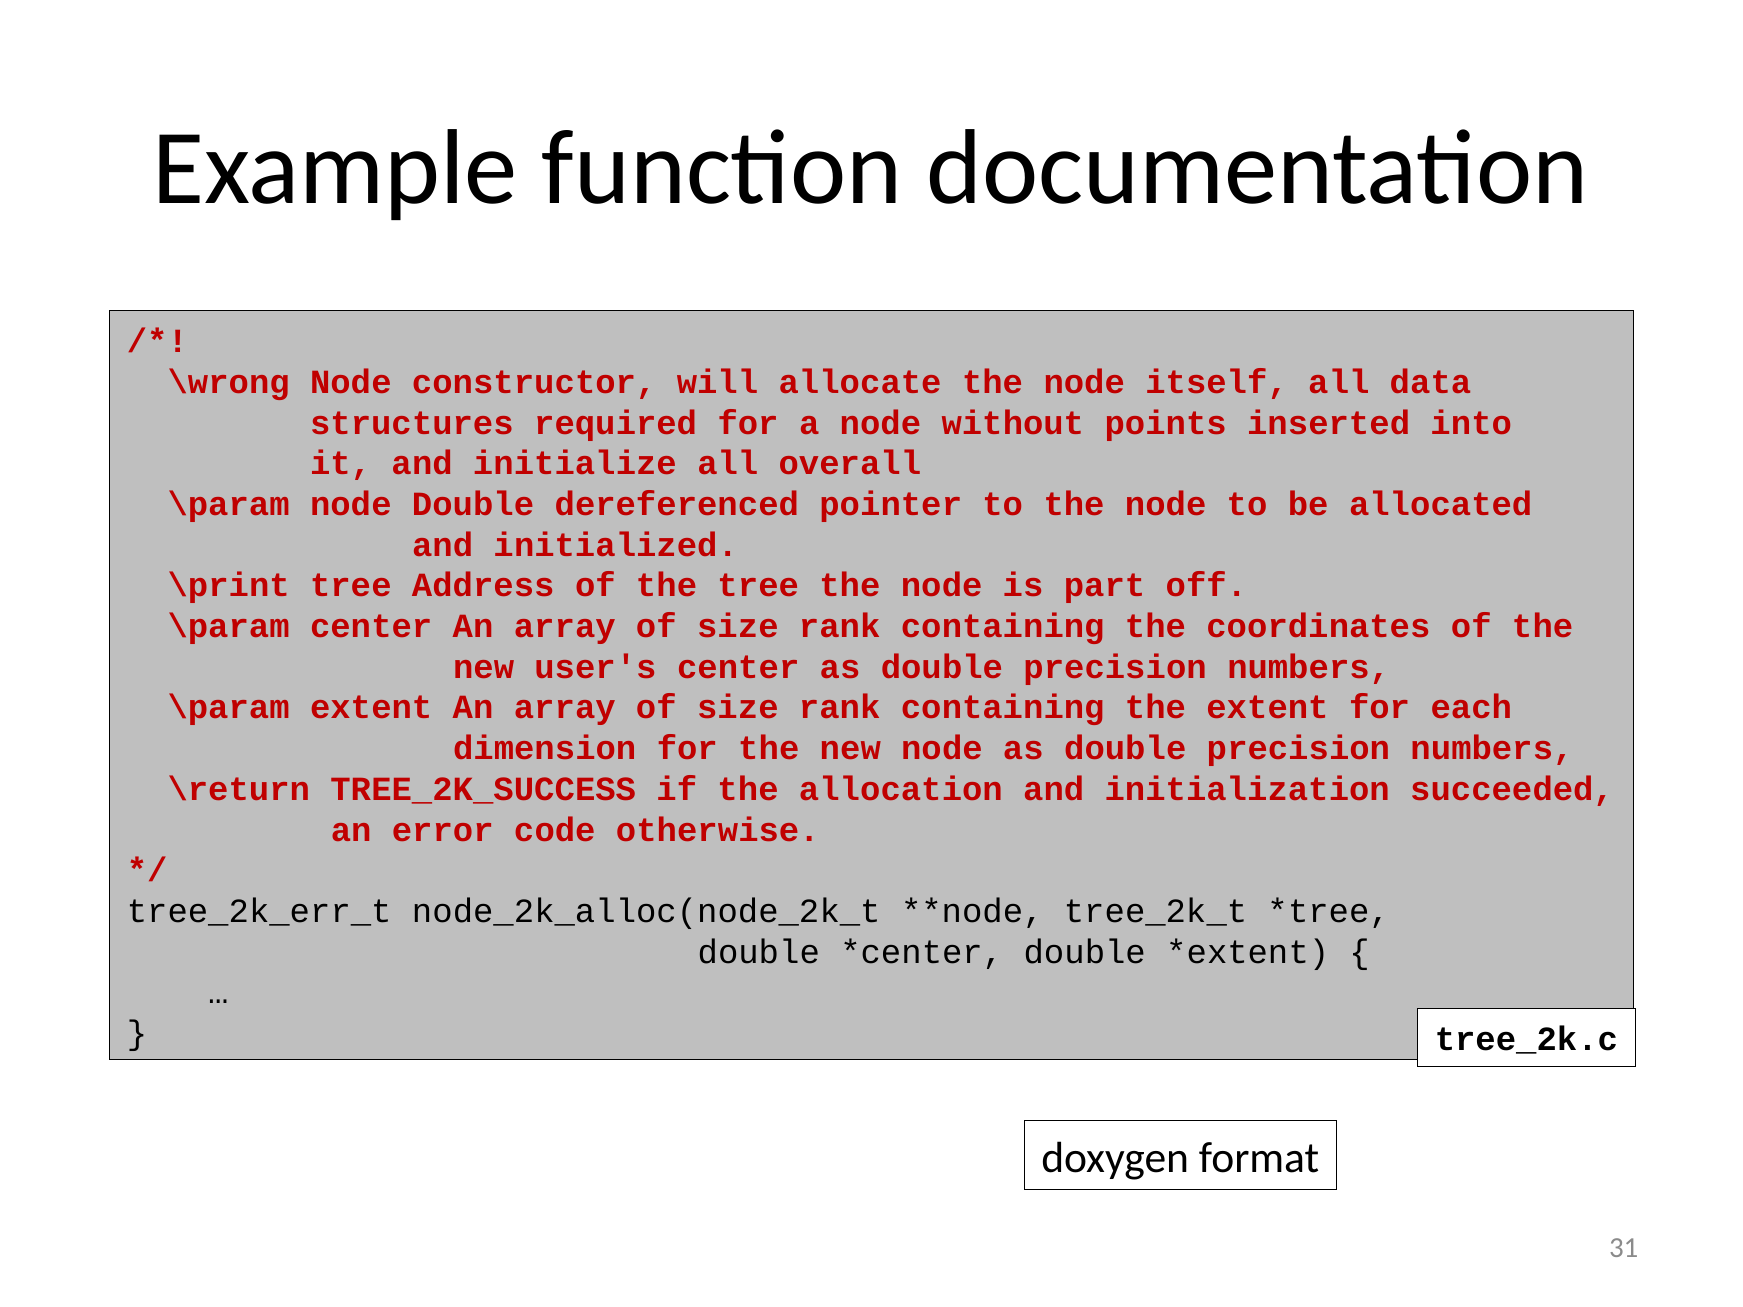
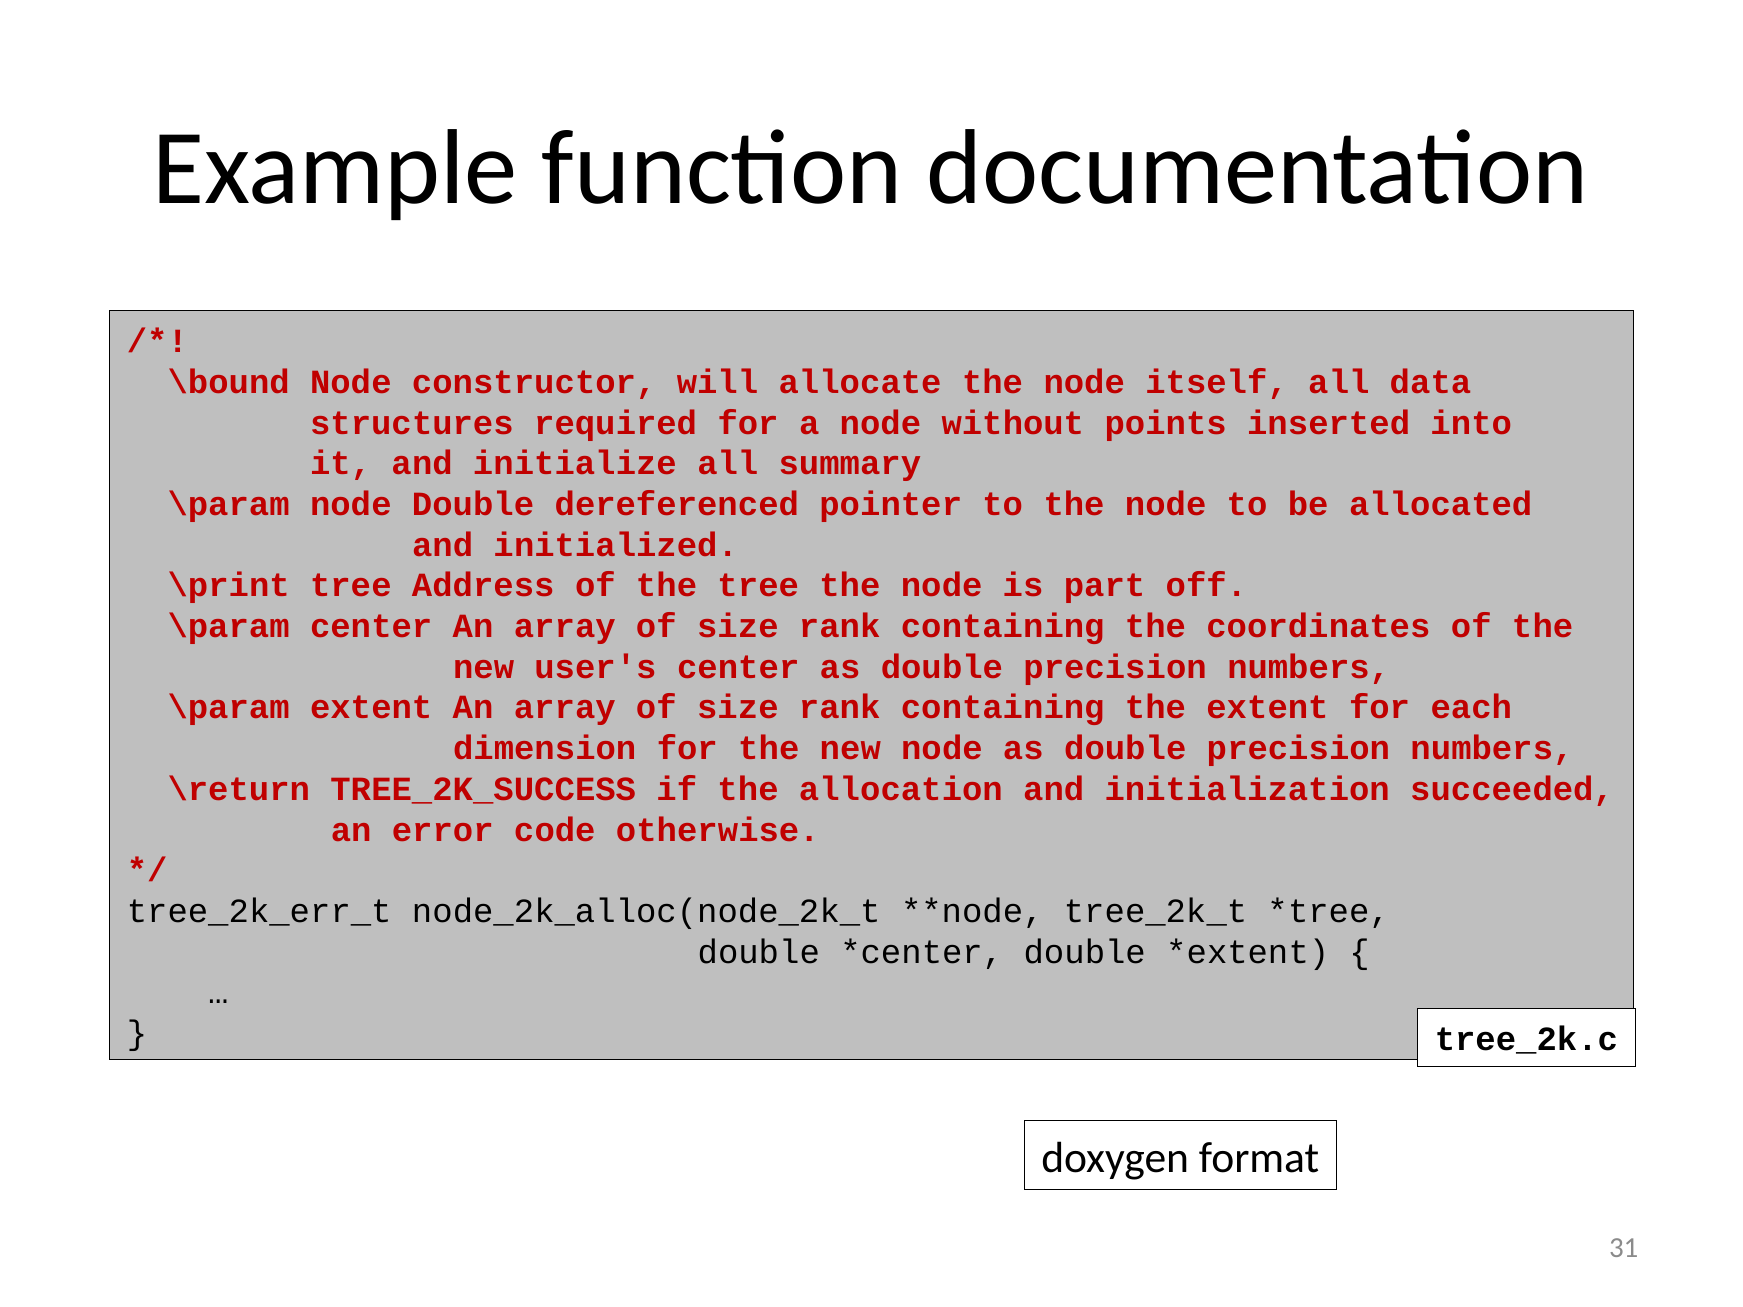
\wrong: \wrong -> \bound (229, 382)
overall: overall -> summary (850, 464)
